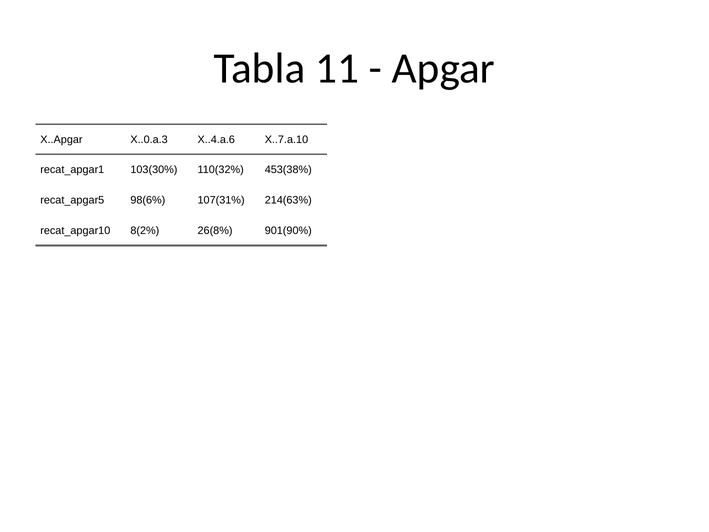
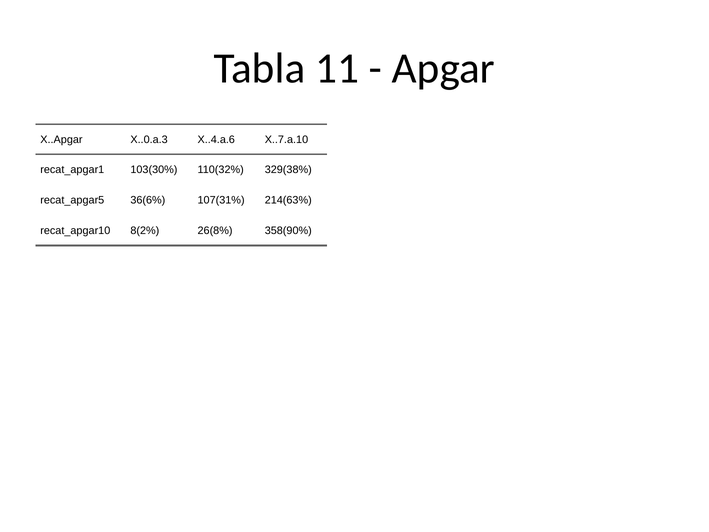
453(38%: 453(38% -> 329(38% (288, 170)
98(6%: 98(6% -> 36(6% (148, 200)
901(90%: 901(90% -> 358(90% (288, 230)
